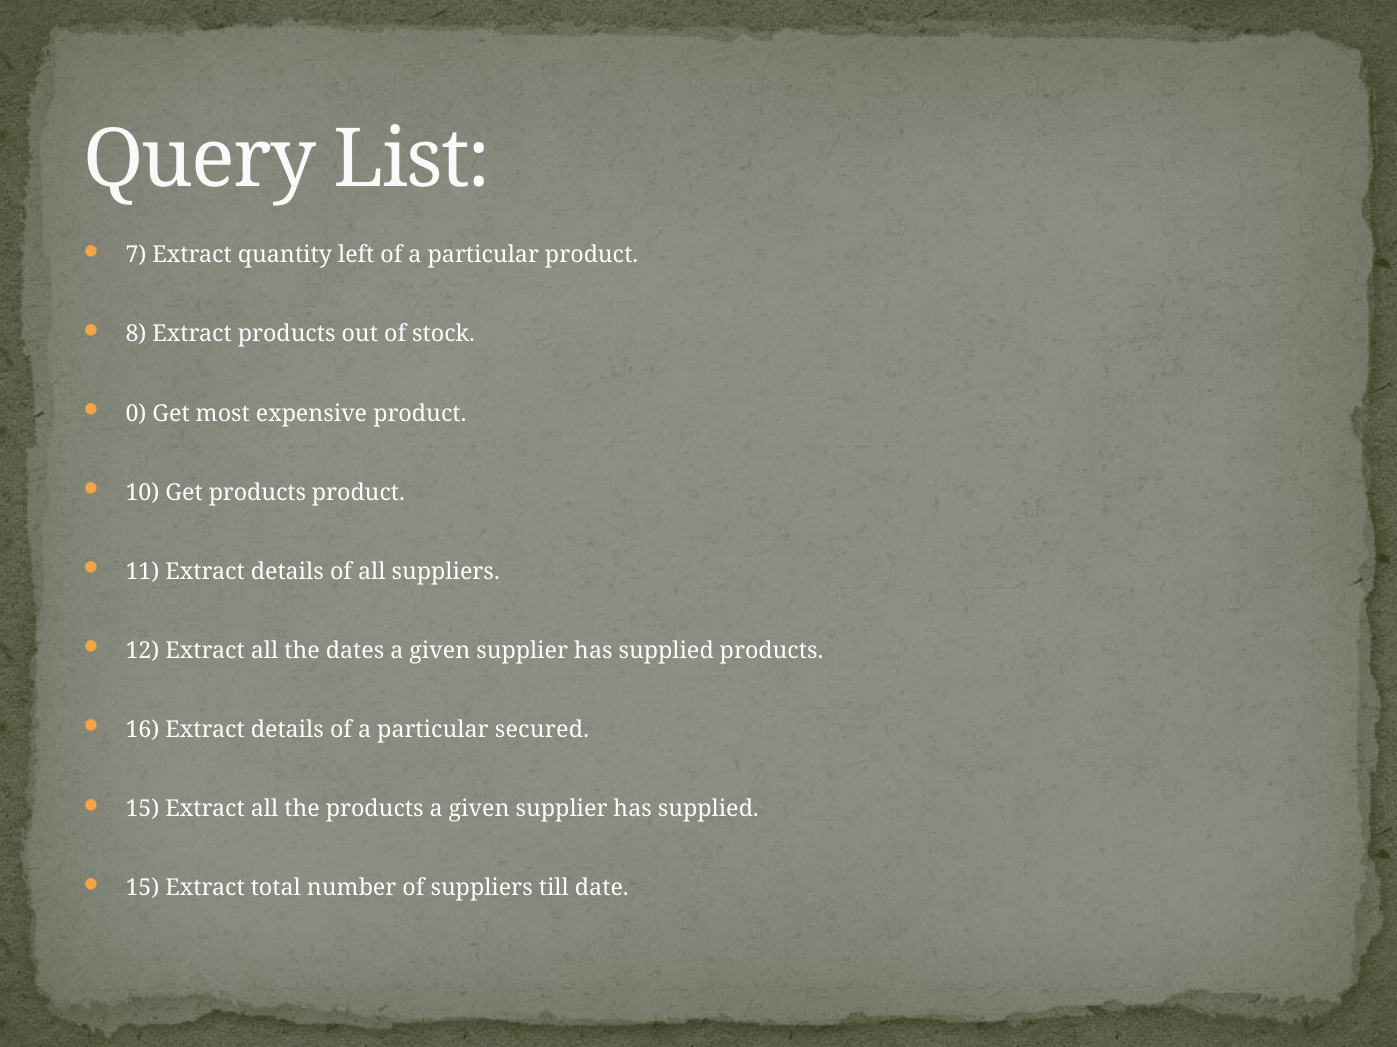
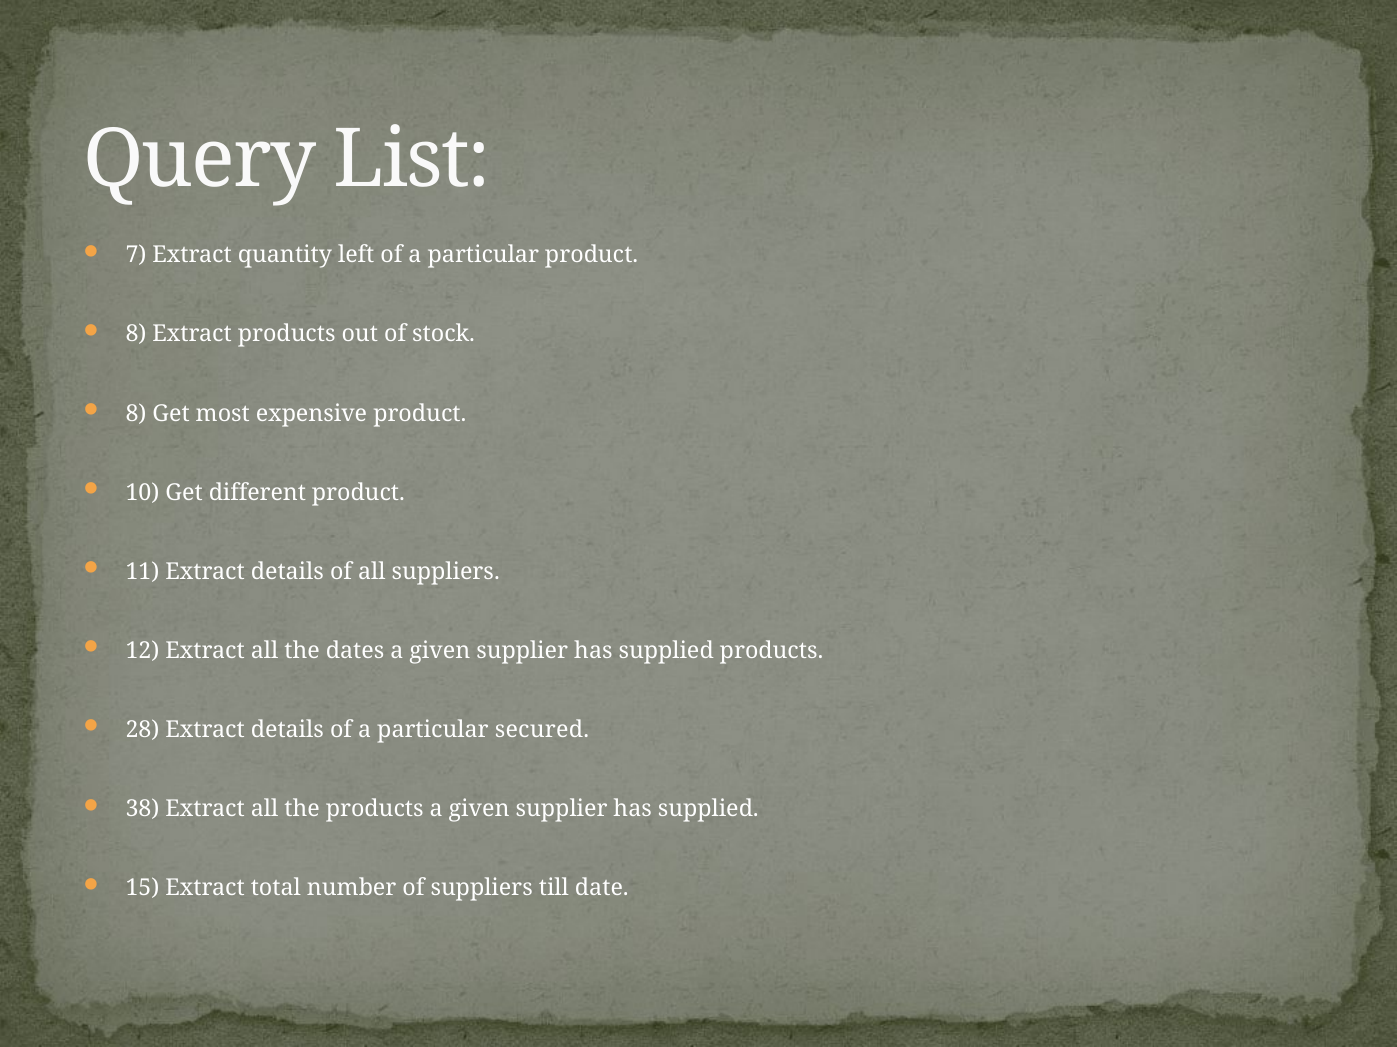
0: 0 -> 8 (136, 414)
Get products: products -> different (257, 493)
16: 16 -> 28 (142, 730)
15: 15 -> 38 (142, 810)
